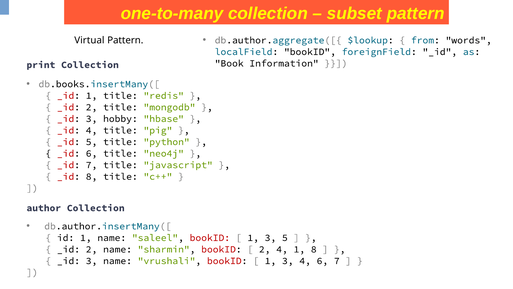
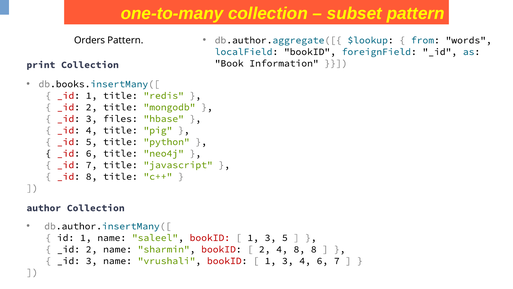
Virtual: Virtual -> Orders (90, 40)
hobby: hobby -> files (120, 119)
4 1: 1 -> 8 (299, 249)
